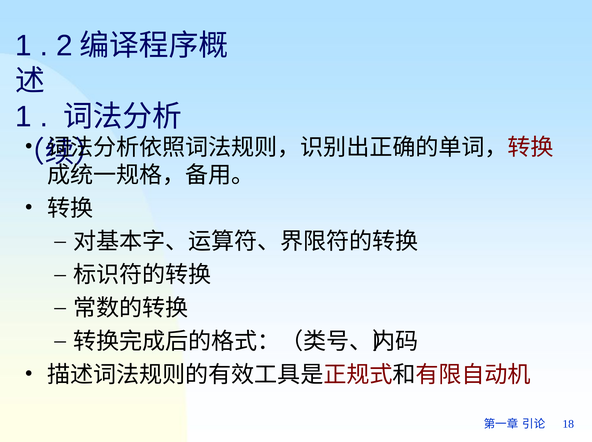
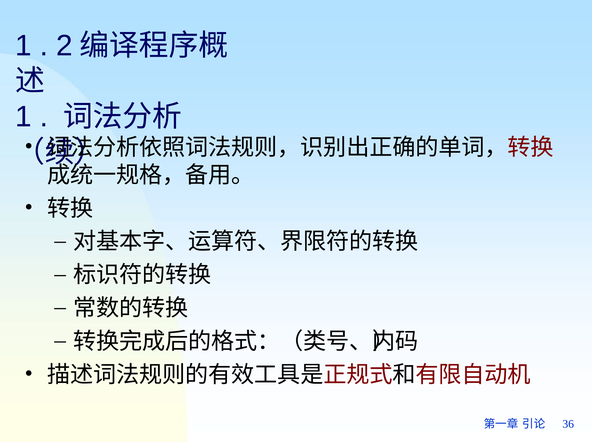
18: 18 -> 36 (568, 425)
